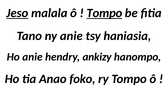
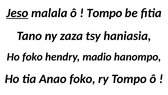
Tompo underline: present -> none (104, 13)
ny anie: anie -> zaza (71, 36)
Ho anie: anie -> foko (33, 57)
ankizy: ankizy -> madio (97, 57)
